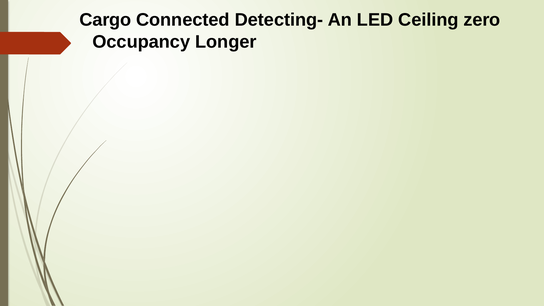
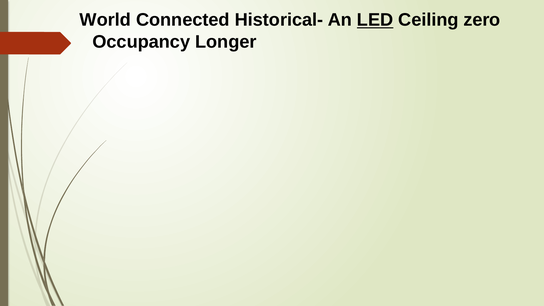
Cargo: Cargo -> World (105, 20)
Detecting-: Detecting- -> Historical- (279, 20)
LED underline: none -> present (375, 20)
